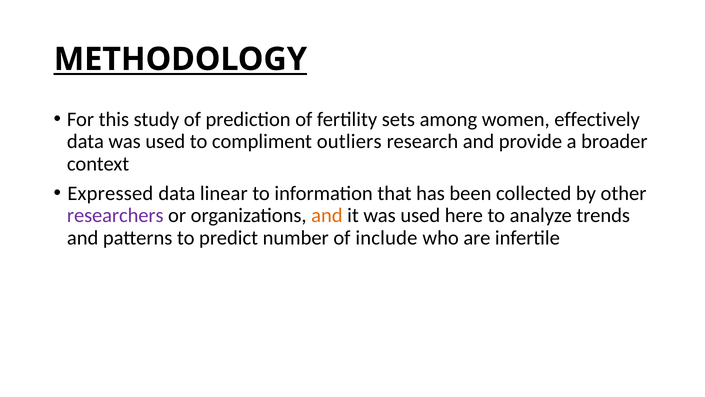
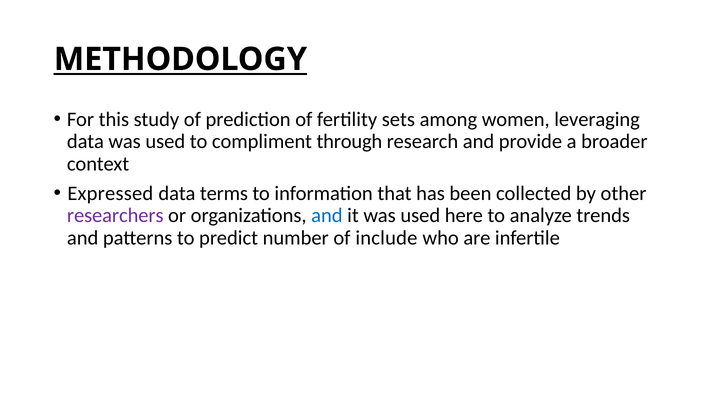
effectively: effectively -> leveraging (597, 119)
outliers: outliers -> through (349, 141)
linear: linear -> terms (224, 193)
and colour: orange -> blue (327, 215)
